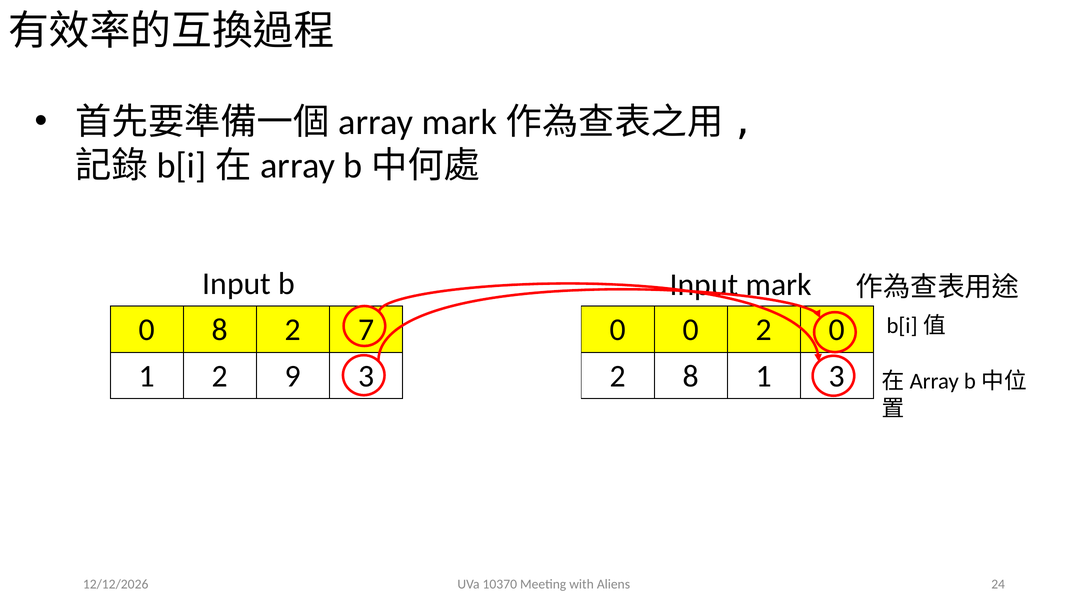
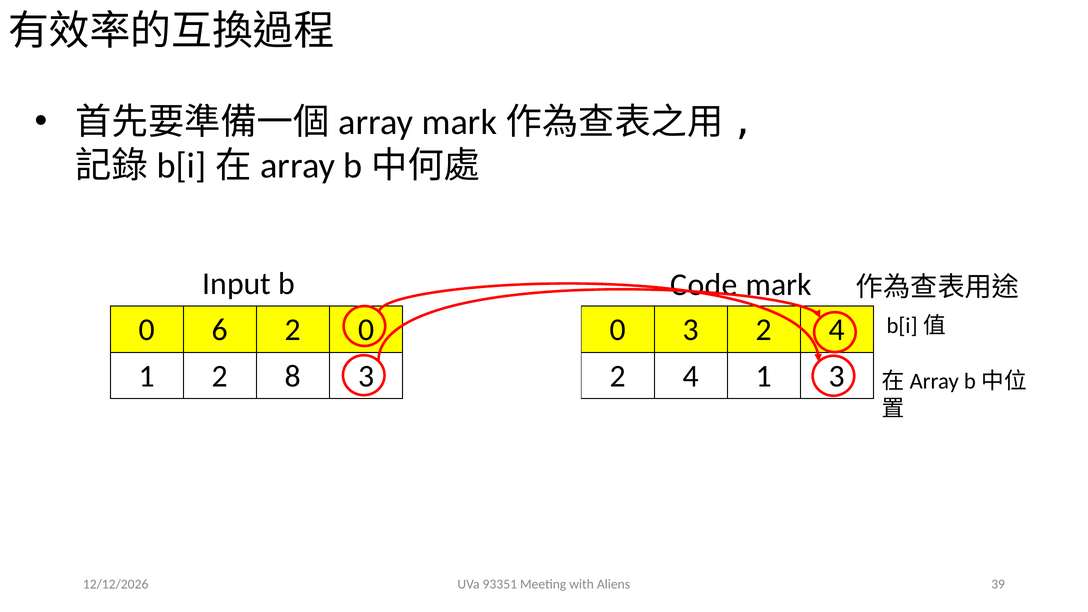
Input: Input -> Code (704, 285)
0 8: 8 -> 6 (220, 330)
2 7: 7 -> 0 (366, 330)
0 0: 0 -> 3 (691, 330)
0: 0 -> 4 (837, 330)
9: 9 -> 8 (293, 376)
8: 8 -> 4 (691, 376)
10370: 10370 -> 93351 (500, 584)
24: 24 -> 39 (998, 584)
